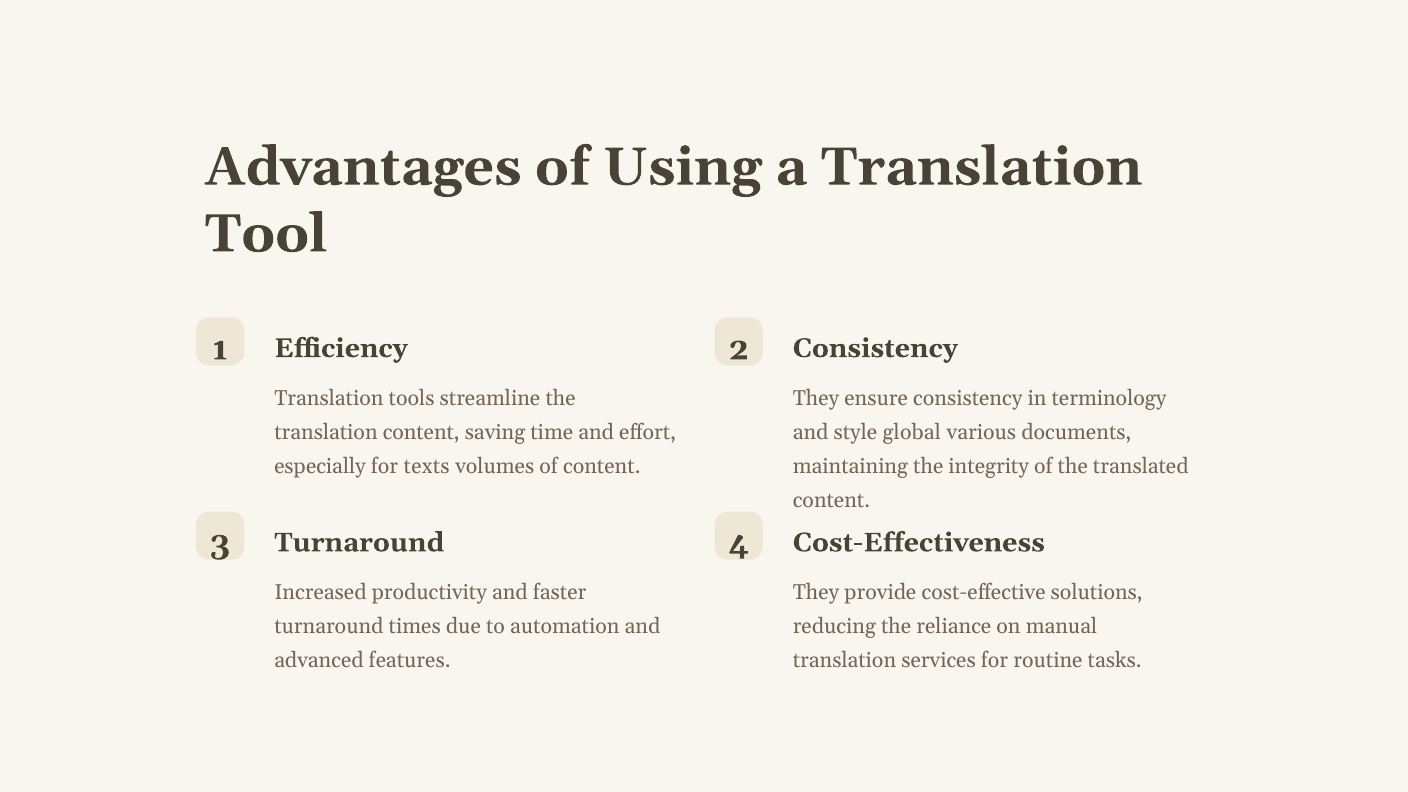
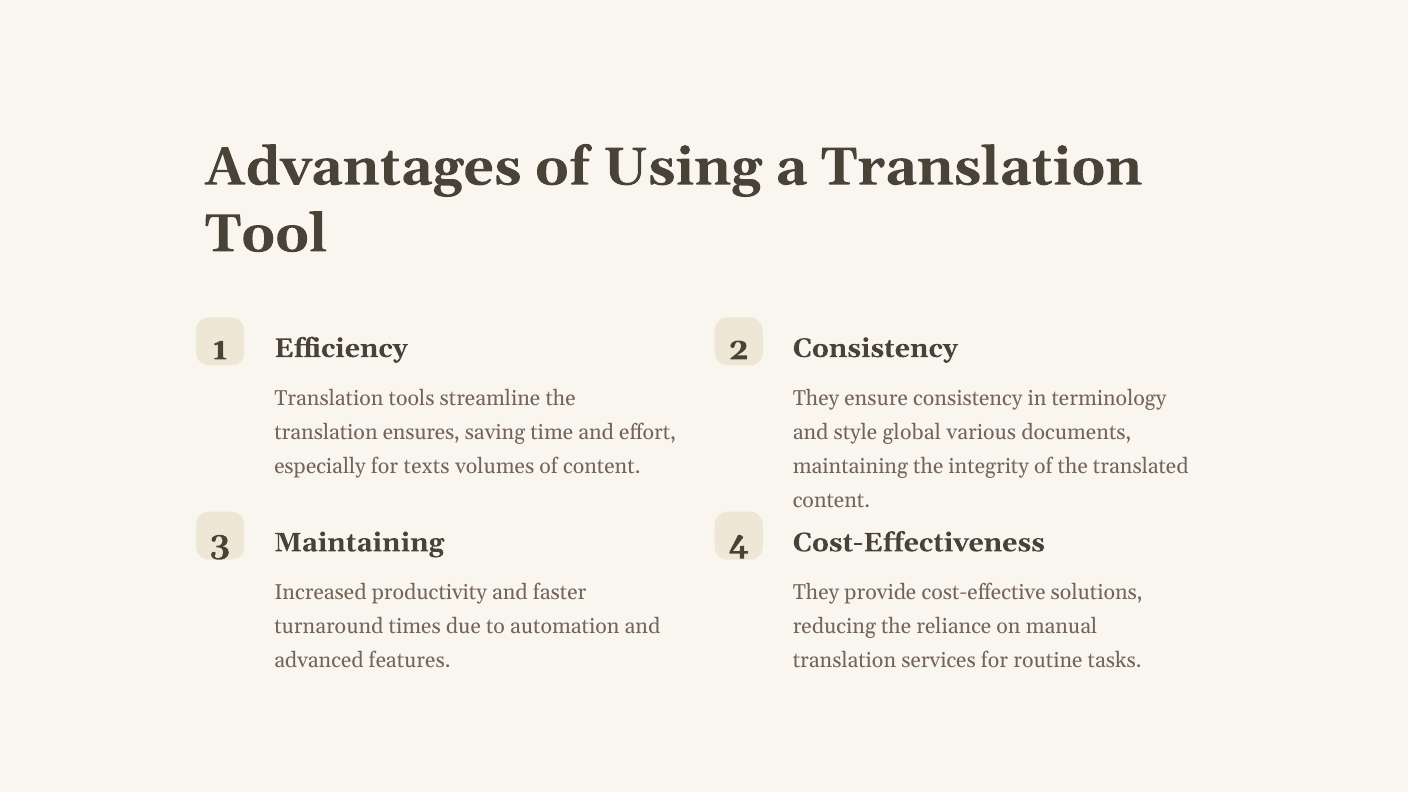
translation content: content -> ensures (421, 432)
3 Turnaround: Turnaround -> Maintaining (359, 542)
